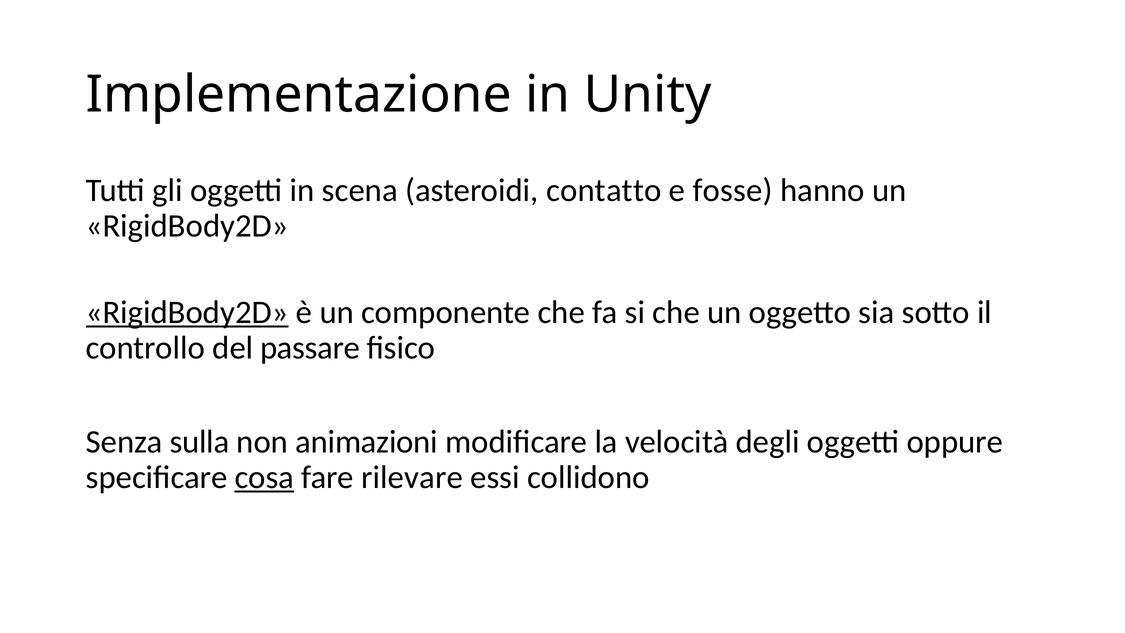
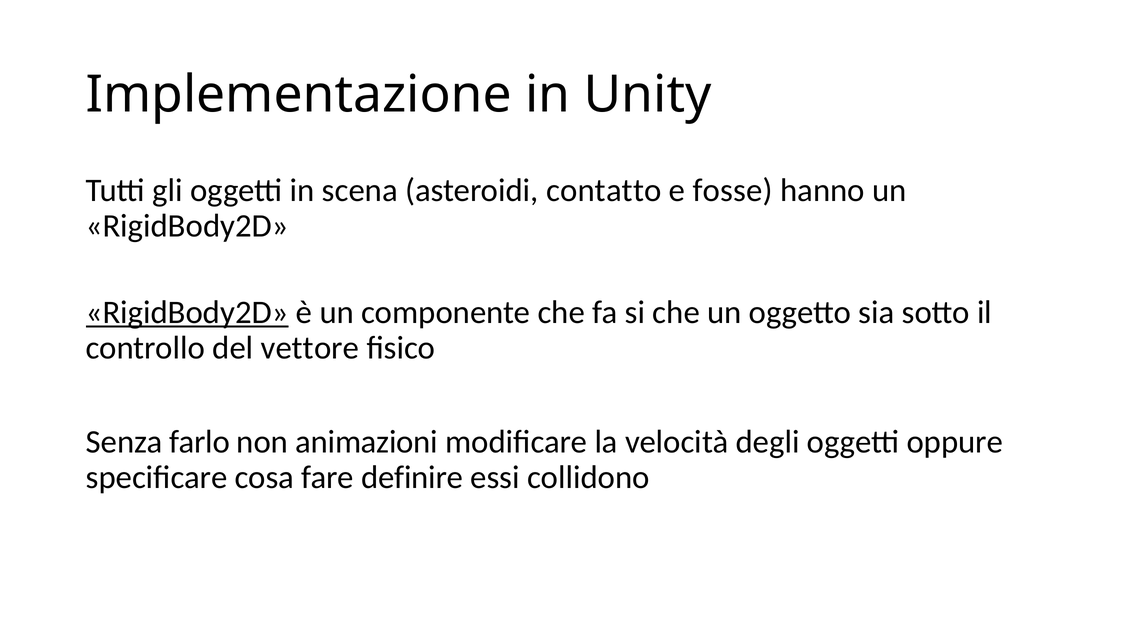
passare: passare -> vettore (310, 348)
sulla: sulla -> farlo (200, 442)
cosa underline: present -> none (264, 477)
rilevare: rilevare -> definire (412, 477)
